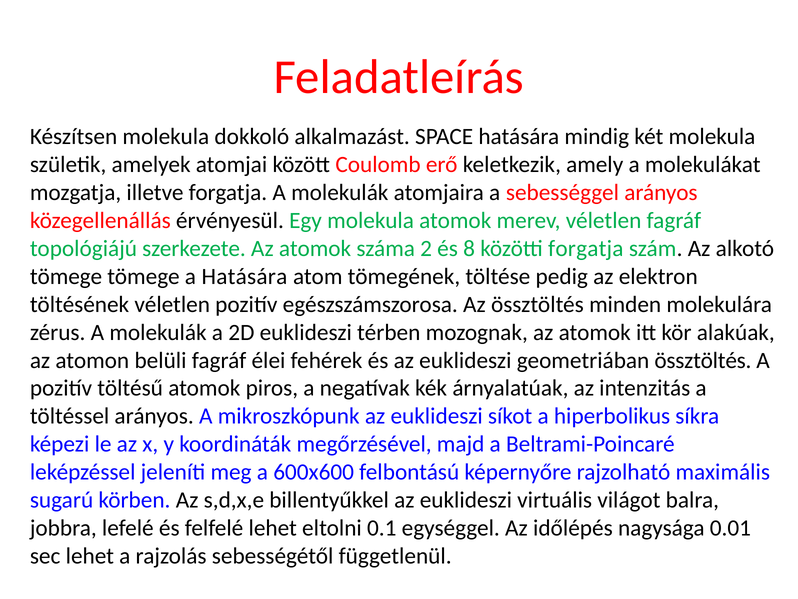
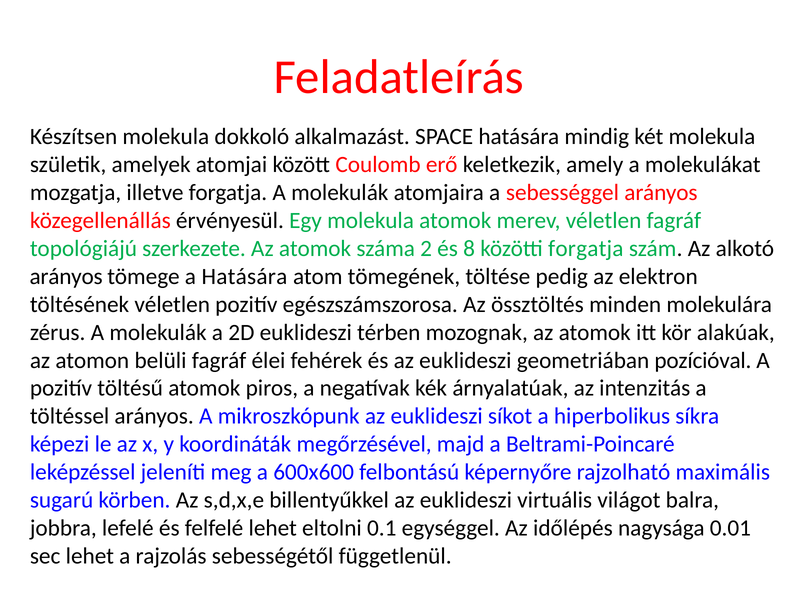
tömege: tömege -> arányos (66, 276)
geometriában össztöltés: össztöltés -> pozícióval (703, 360)
